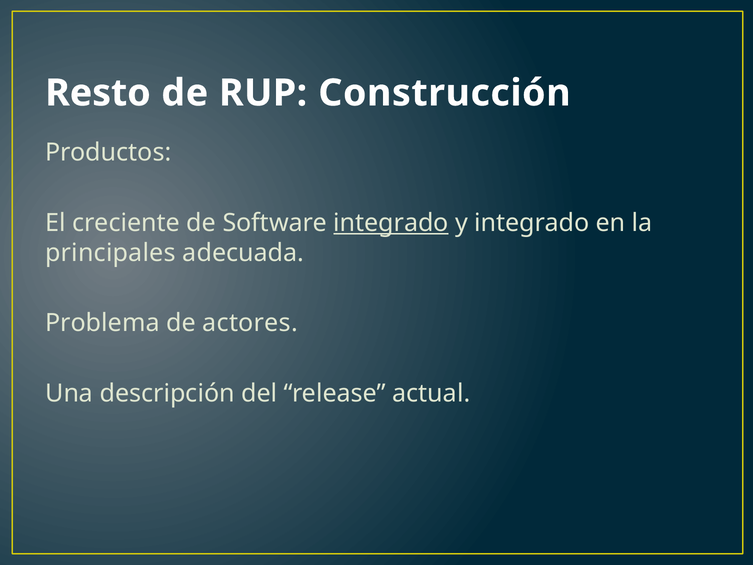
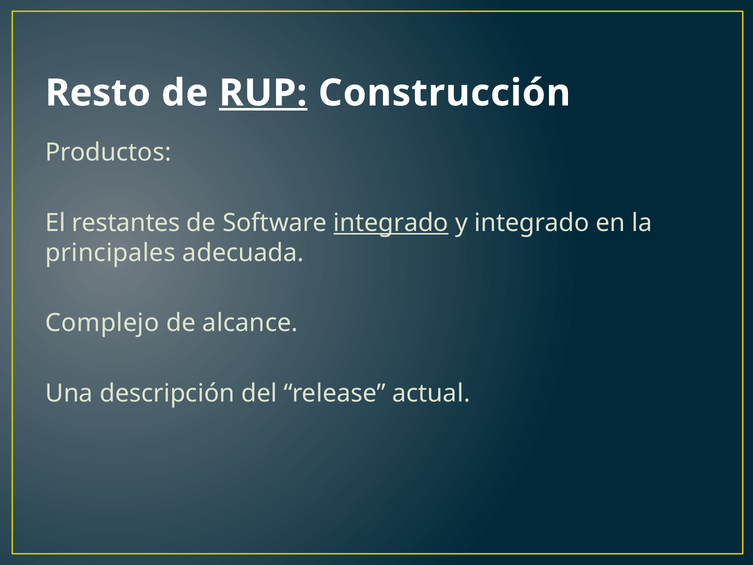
RUP underline: none -> present (263, 93)
creciente: creciente -> restantes (126, 223)
Problema: Problema -> Complejo (102, 323)
actores: actores -> alcance (250, 323)
